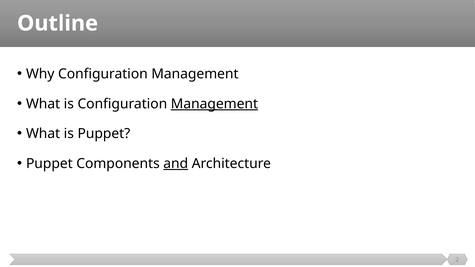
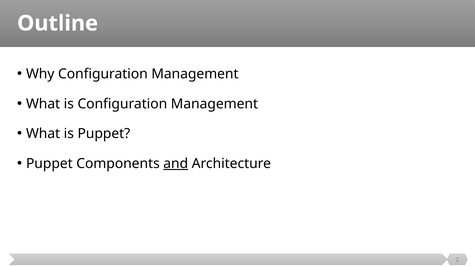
Management underline: present -> none (214, 104)
